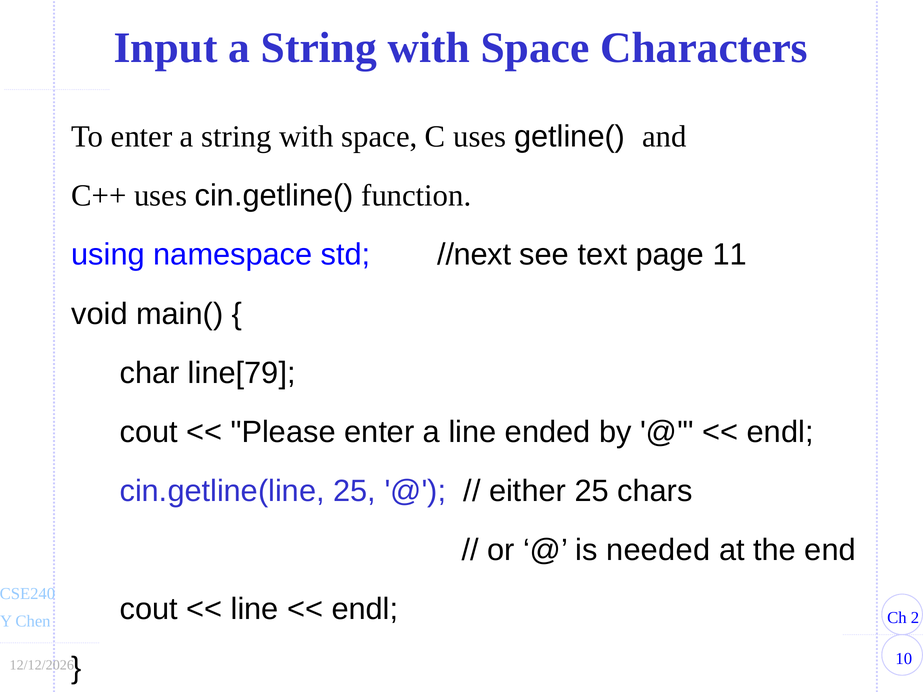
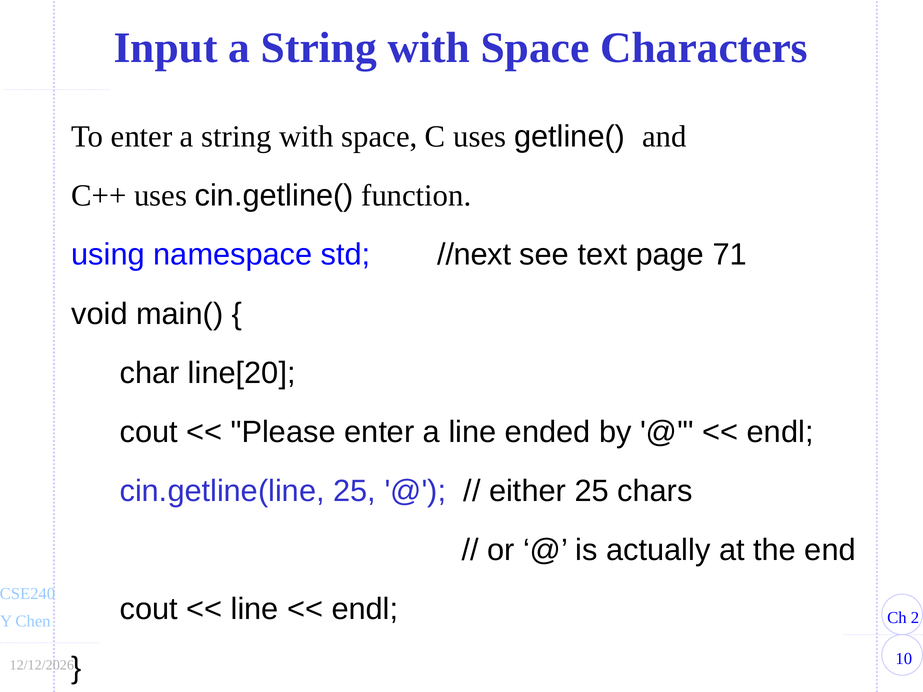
11: 11 -> 71 (730, 255)
line[79: line[79 -> line[20 (242, 373)
needed: needed -> actually (658, 550)
